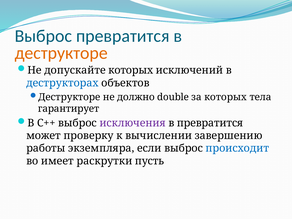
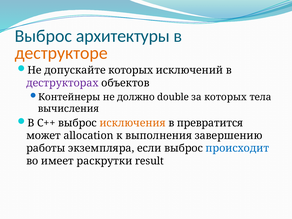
Выброс превратится: превратится -> архитектуры (123, 36)
деструкторах colour: blue -> purple (62, 83)
Деструкторе: Деструкторе -> Контейнеры (69, 97)
гарантирует: гарантирует -> вычисления (68, 109)
исключения colour: purple -> orange (133, 123)
проверку: проверку -> allocation (88, 136)
вычислении: вычислении -> выполнения (159, 136)
пусть: пусть -> result (149, 161)
